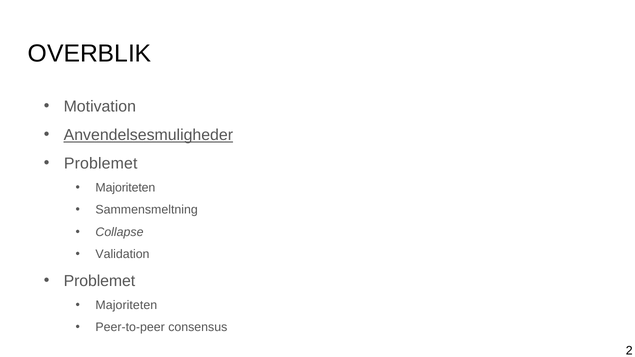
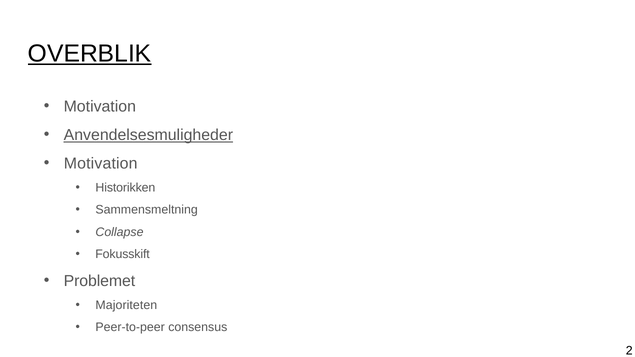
OVERBLIK underline: none -> present (90, 54)
Problemet: Problemet -> Motivation (101, 164)
Majoriteten: Majoriteten -> Historikken (125, 188)
Validation: Validation -> Fokusskift (123, 254)
